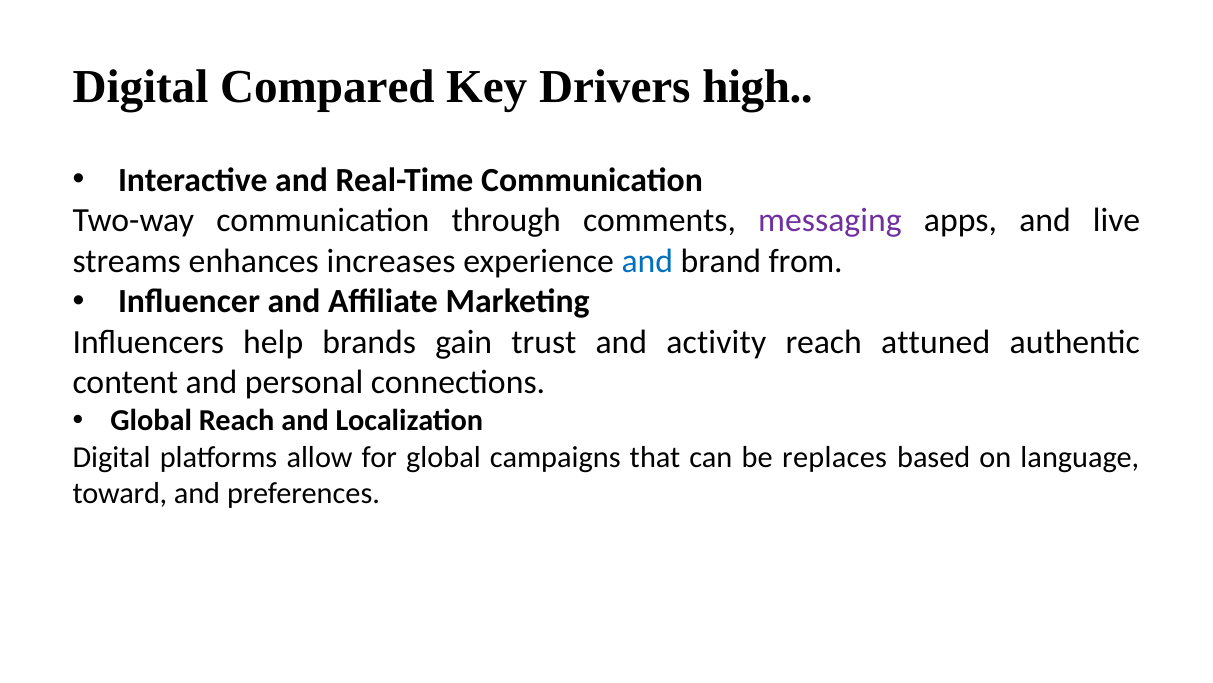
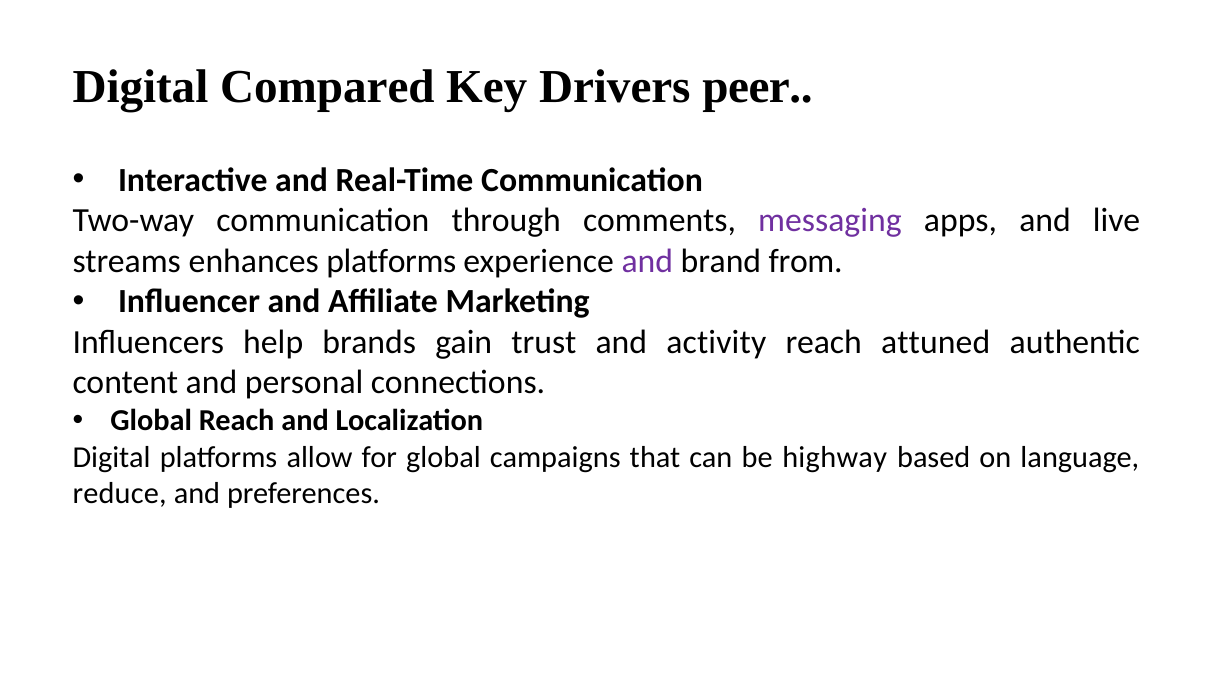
high: high -> peer (757, 87)
enhances increases: increases -> platforms (391, 261)
and colour: blue -> purple (647, 261)
replaces: replaces -> highway (835, 457)
toward: toward -> reduce (120, 493)
